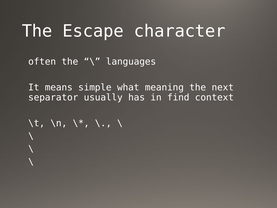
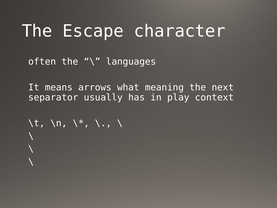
simple: simple -> arrows (95, 87)
find: find -> play (178, 97)
